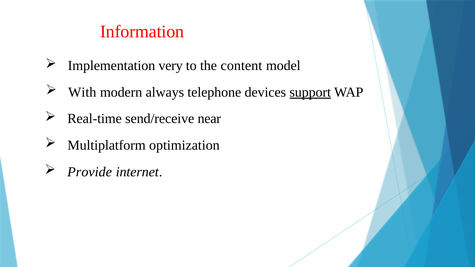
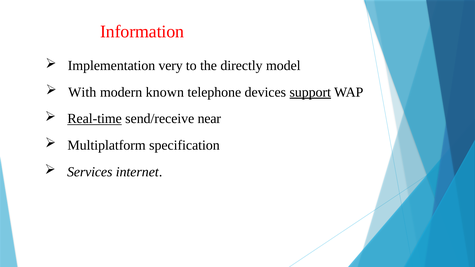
content: content -> directly (242, 66)
always: always -> known (165, 92)
Real-time underline: none -> present (95, 119)
optimization: optimization -> specification (184, 145)
Provide: Provide -> Services (90, 172)
